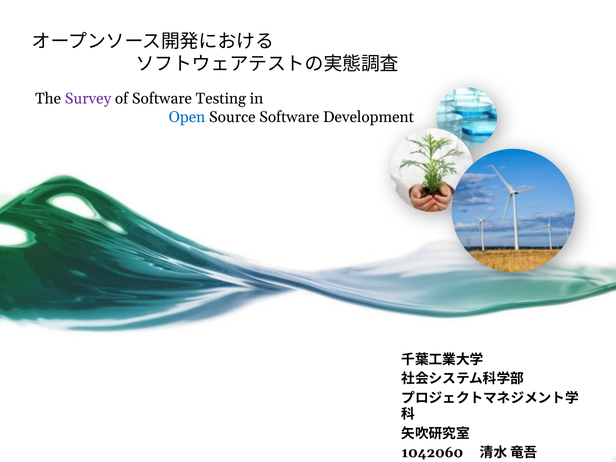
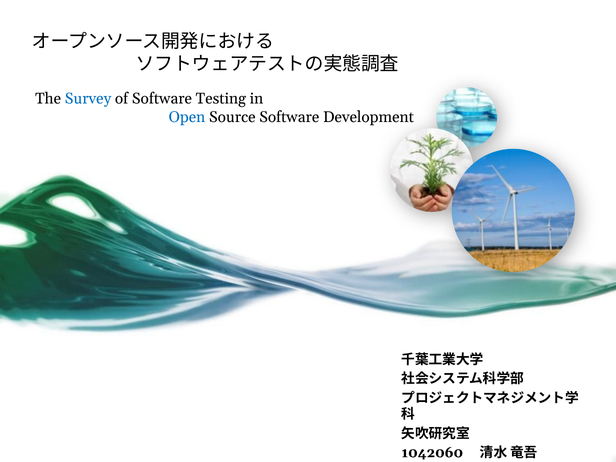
Survey colour: purple -> blue (88, 99)
